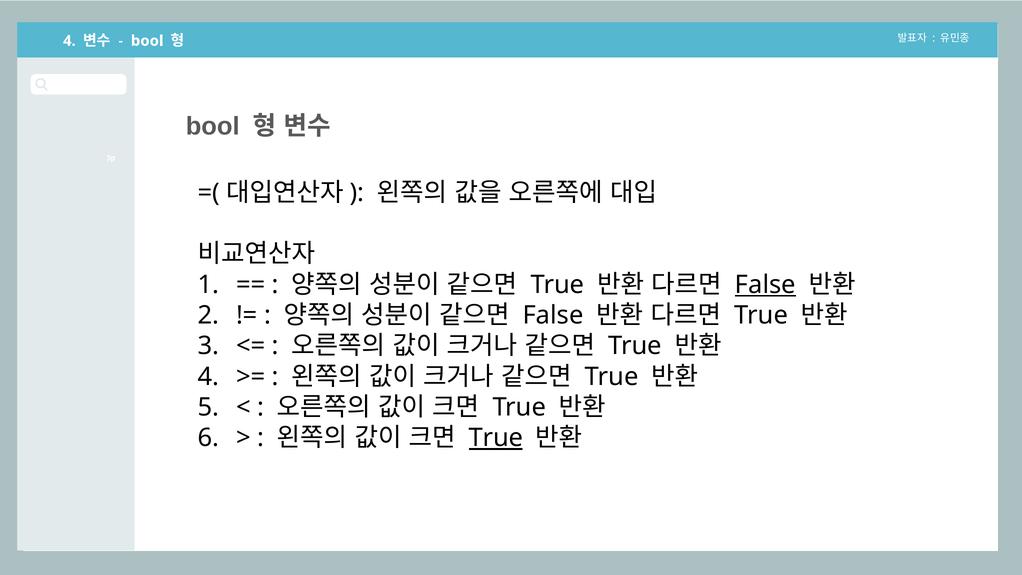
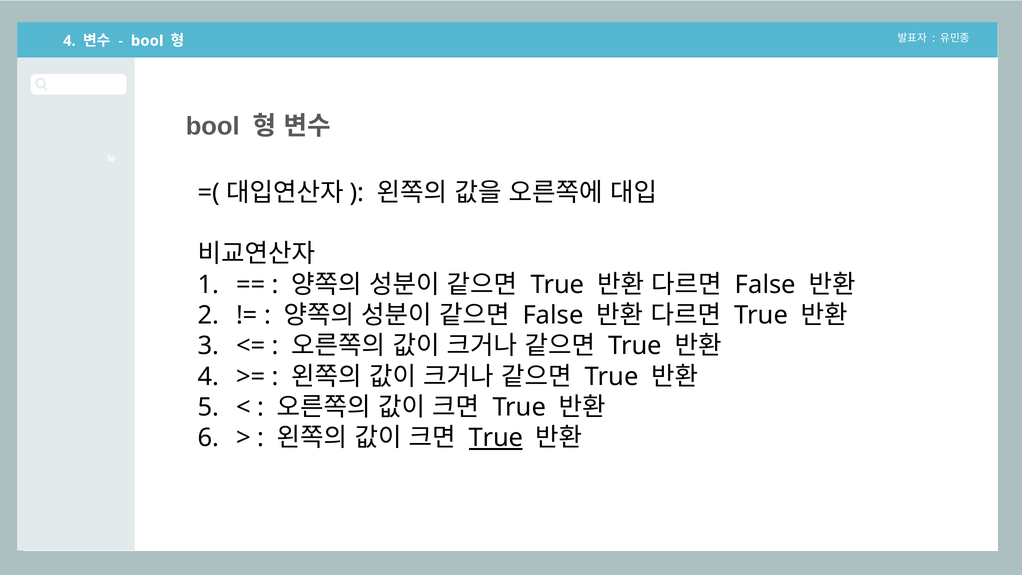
False underline: present -> none (765, 285)
